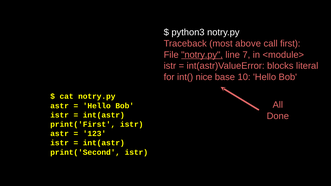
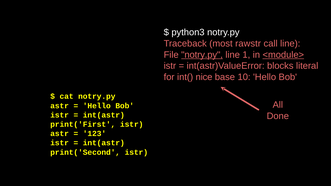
above: above -> rawstr (248, 44)
call first: first -> line (290, 44)
7: 7 -> 1 (246, 55)
<module> underline: none -> present (283, 55)
